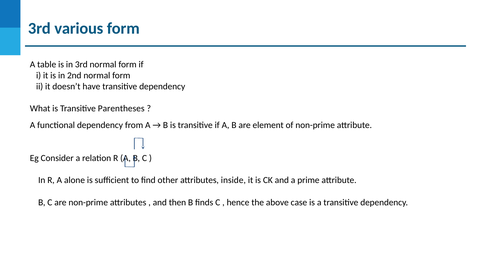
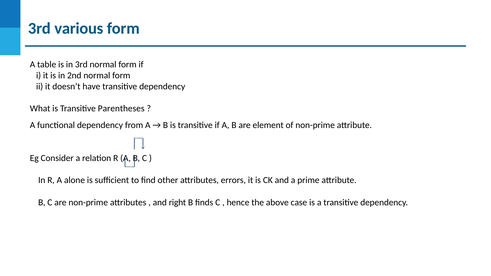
inside: inside -> errors (233, 180)
then: then -> right (177, 202)
